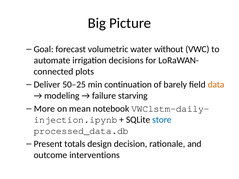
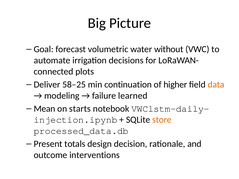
50–25: 50–25 -> 58–25 (74, 85)
barely: barely -> higher (175, 85)
starving: starving -> learned (133, 96)
More: More -> Mean (45, 109)
mean: mean -> starts (80, 109)
store colour: blue -> orange (162, 120)
